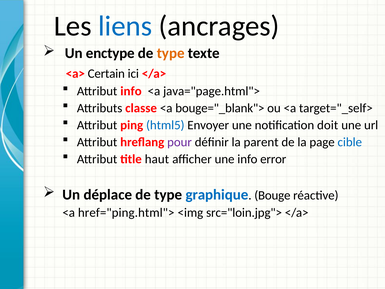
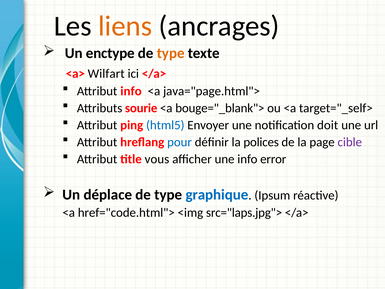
liens colour: blue -> orange (125, 26)
Certain: Certain -> Wilfart (106, 73)
classe: classe -> sourie (141, 108)
pour colour: purple -> blue (180, 142)
parent: parent -> polices (261, 142)
cible colour: blue -> purple (350, 142)
haut: haut -> vous (157, 159)
Bouge: Bouge -> Ipsum (272, 195)
href="ping.html">: href="ping.html"> -> href="code.html"> (126, 213)
src="loin.jpg">: src="loin.jpg"> -> src="laps.jpg"> (244, 213)
